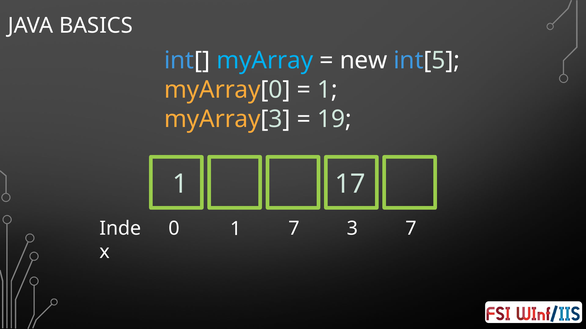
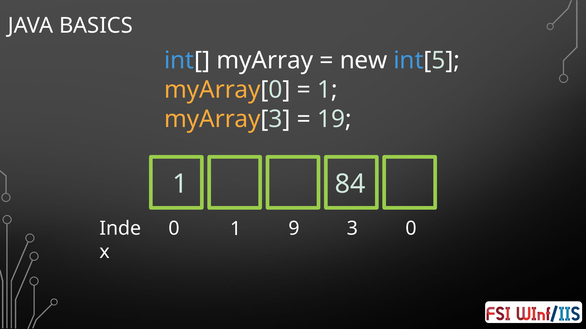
myArray colour: light blue -> white (265, 61)
17: 17 -> 84 (350, 184)
1 7: 7 -> 9 (294, 229)
3 7: 7 -> 0 (411, 229)
